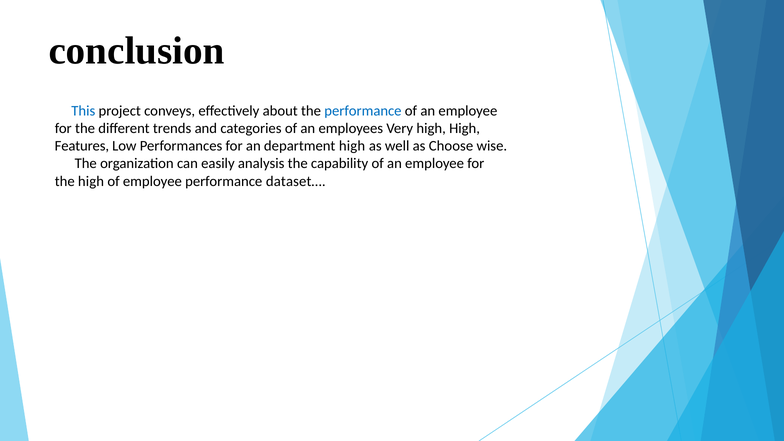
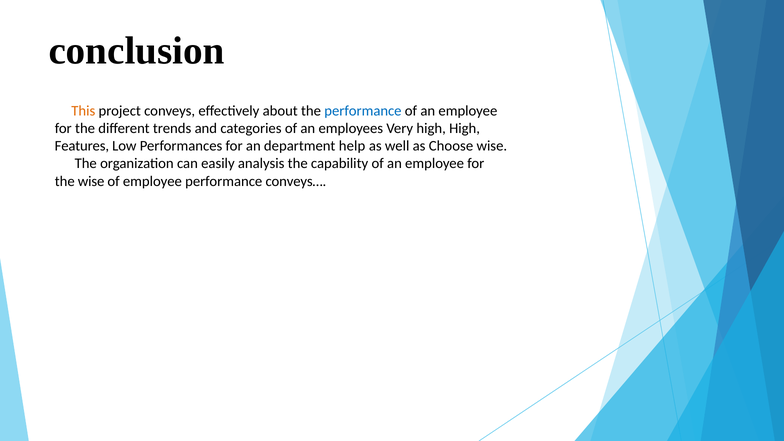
This colour: blue -> orange (83, 111)
department high: high -> help (352, 146)
the high: high -> wise (91, 181)
dataset…: dataset… -> conveys… (296, 181)
